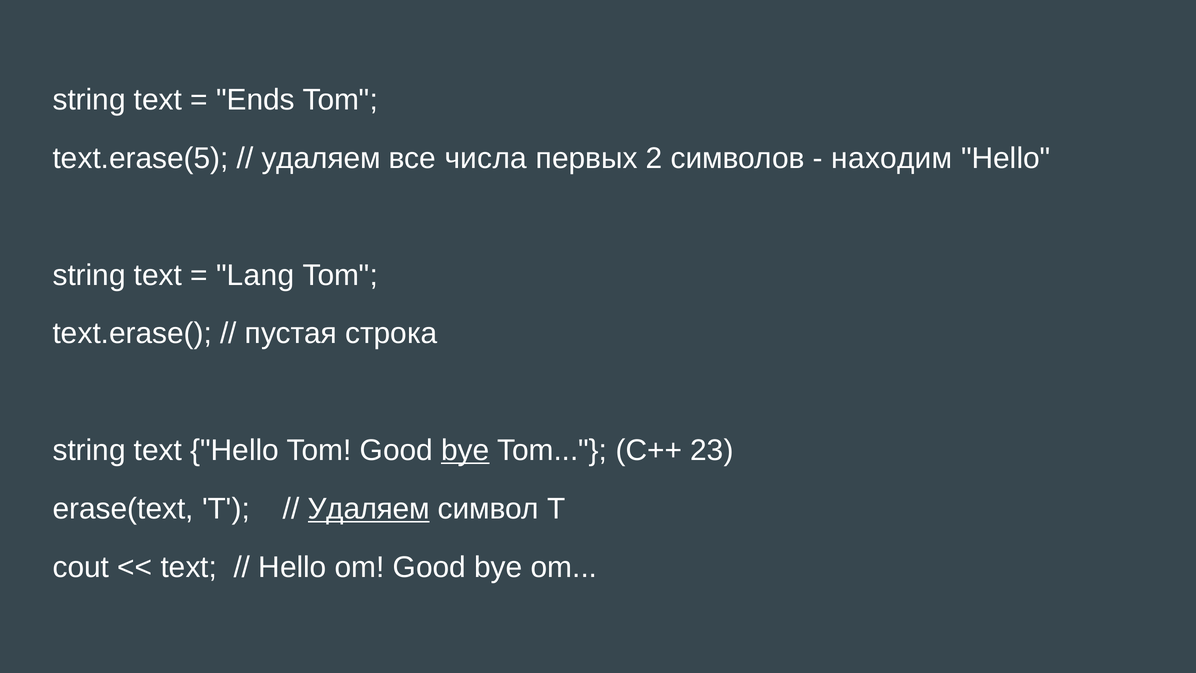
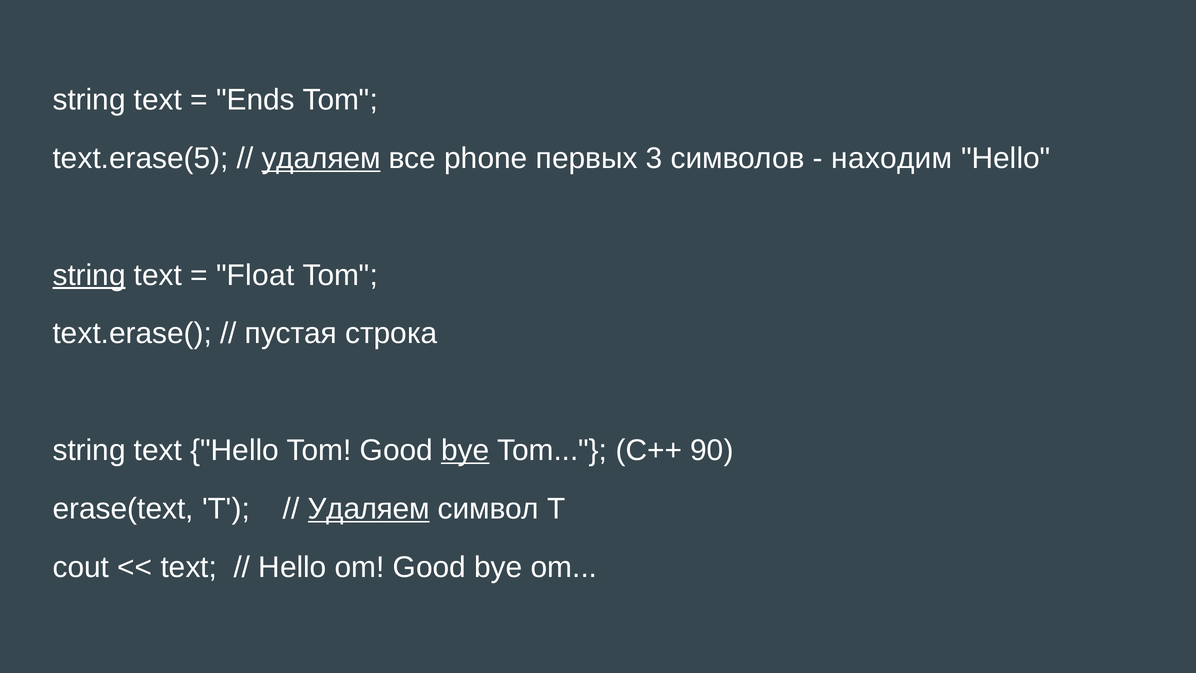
удаляем underline: none -> present (321, 158)
числа: числа -> phone (486, 158)
2: 2 -> 3 (654, 158)
string underline: none -> present (89, 275)
Lang: Lang -> Float (255, 275)
23: 23 -> 90 (712, 450)
